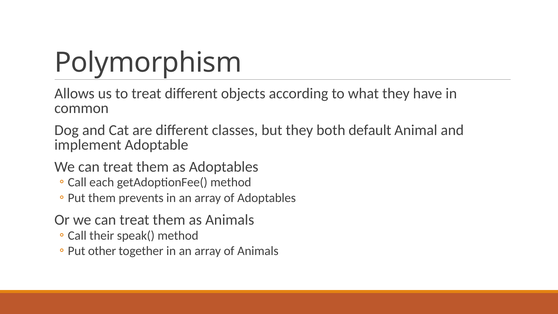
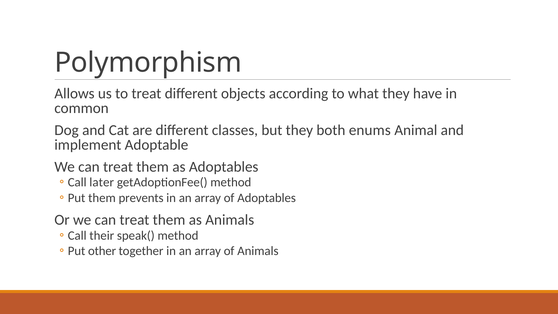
default: default -> enums (370, 130)
each: each -> later (102, 182)
